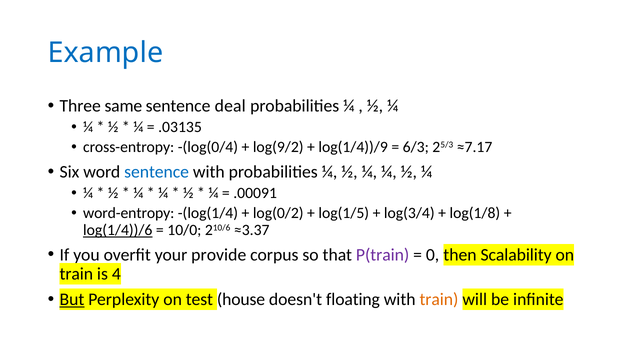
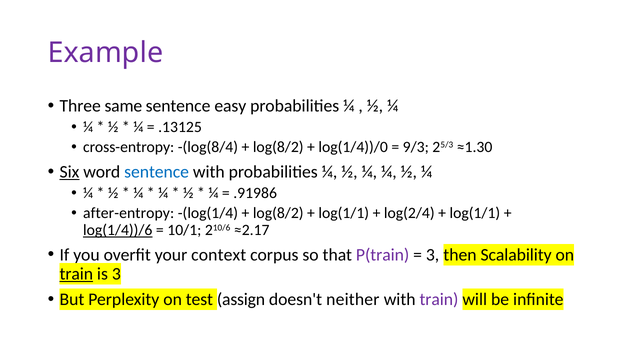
Example colour: blue -> purple (106, 53)
deal: deal -> easy (230, 106)
.03135: .03135 -> .13125 (180, 127)
-(log(0/4: -(log(0/4 -> -(log(8/4 (208, 147)
log(9/2: log(9/2 -> log(8/2 (278, 147)
log(1/4))/9: log(1/4))/9 -> log(1/4))/0 (353, 147)
6/3: 6/3 -> 9/3 (416, 147)
≈7.17: ≈7.17 -> ≈1.30 (475, 147)
Six underline: none -> present (69, 172)
.00091: .00091 -> .91986 (255, 193)
word-entropy: word-entropy -> after-entropy (129, 213)
log(0/2: log(0/2 -> log(8/2 (278, 213)
log(1/5: log(1/5 -> log(1/1 (344, 213)
log(3/4: log(3/4 -> log(2/4 (409, 213)
log(1/8: log(1/8 -> log(1/1 (475, 213)
10/0: 10/0 -> 10/1 (184, 230)
≈3.37: ≈3.37 -> ≈2.17 (252, 230)
provide: provide -> context (219, 255)
0: 0 -> 3 (433, 255)
train underline: none -> present (76, 274)
is 4: 4 -> 3 (116, 274)
But underline: present -> none (72, 299)
house: house -> assign (241, 299)
floating: floating -> neither (353, 299)
train colour: orange -> purple (439, 299)
